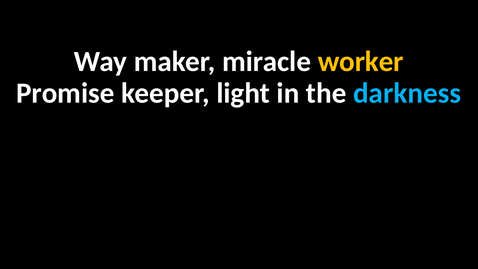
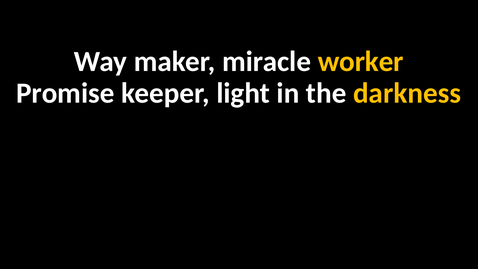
darkness colour: light blue -> yellow (407, 93)
